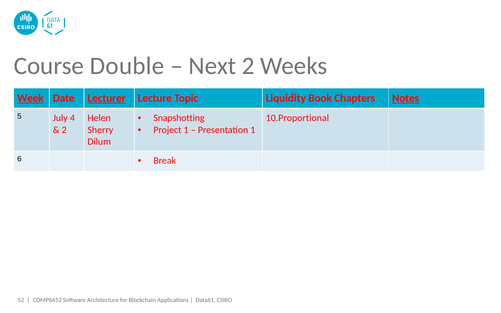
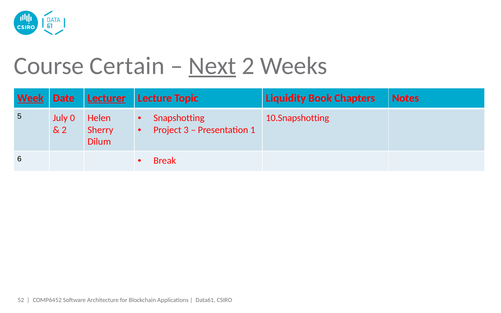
Double: Double -> Certain (127, 66)
Next underline: none -> present (212, 66)
Notes underline: present -> none (405, 98)
4: 4 -> 0 (72, 118)
10.Proportional: 10.Proportional -> 10.Snapshotting (297, 118)
Project 1: 1 -> 3 (186, 130)
